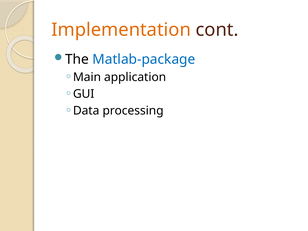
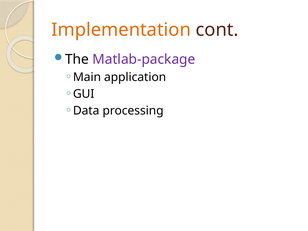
Matlab-package colour: blue -> purple (144, 59)
